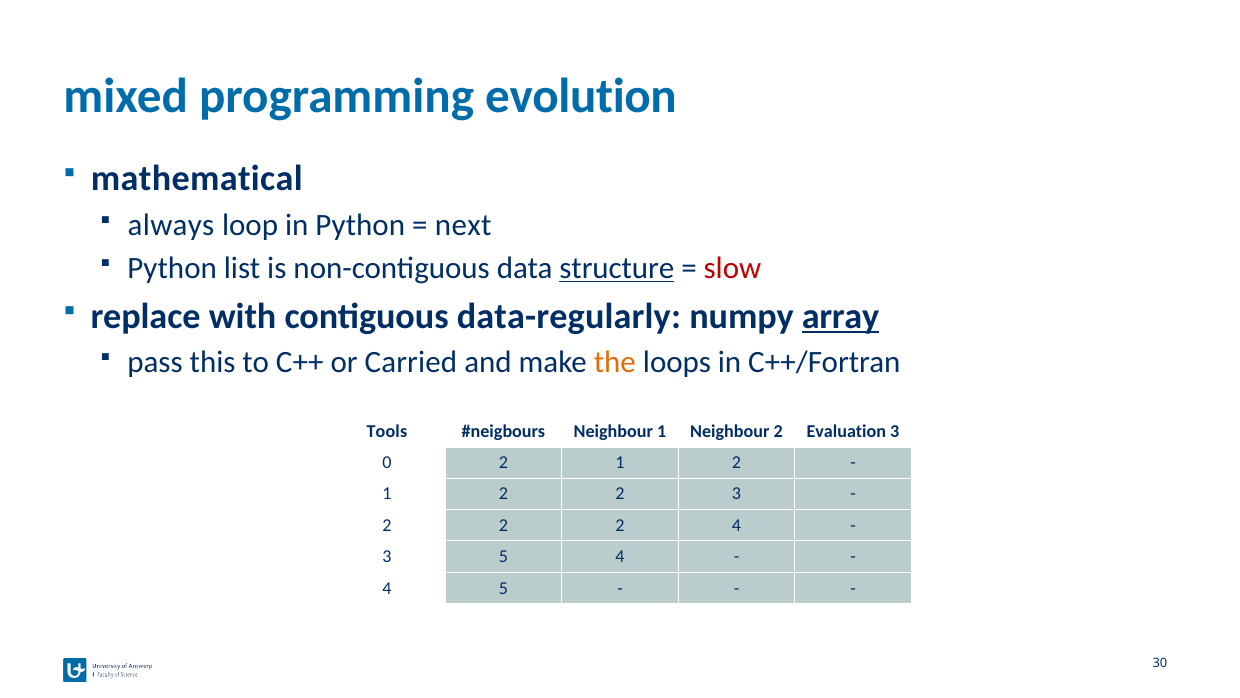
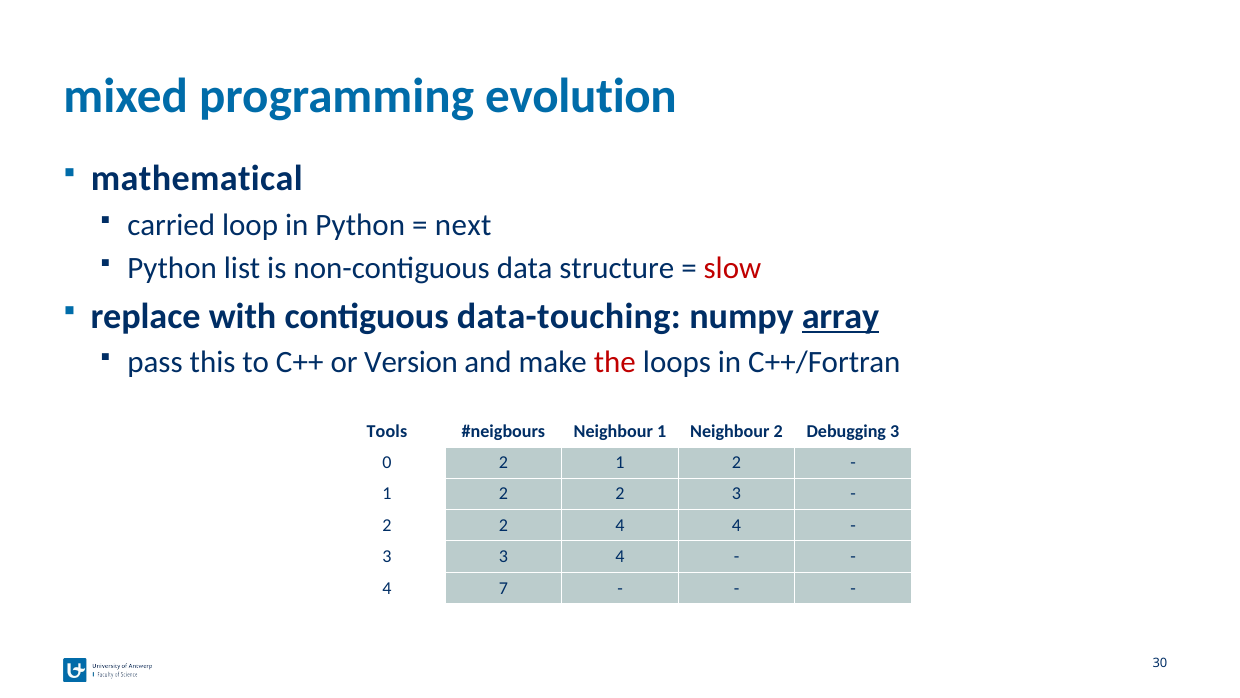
always: always -> carried (171, 225)
structure underline: present -> none (617, 268)
data-regularly: data-regularly -> data-touching (569, 316)
Carried: Carried -> Version (411, 362)
the colour: orange -> red (615, 362)
Evaluation: Evaluation -> Debugging (846, 431)
2 2 2: 2 -> 4 (620, 525)
3 5: 5 -> 3 (503, 556)
4 5: 5 -> 7 (503, 588)
